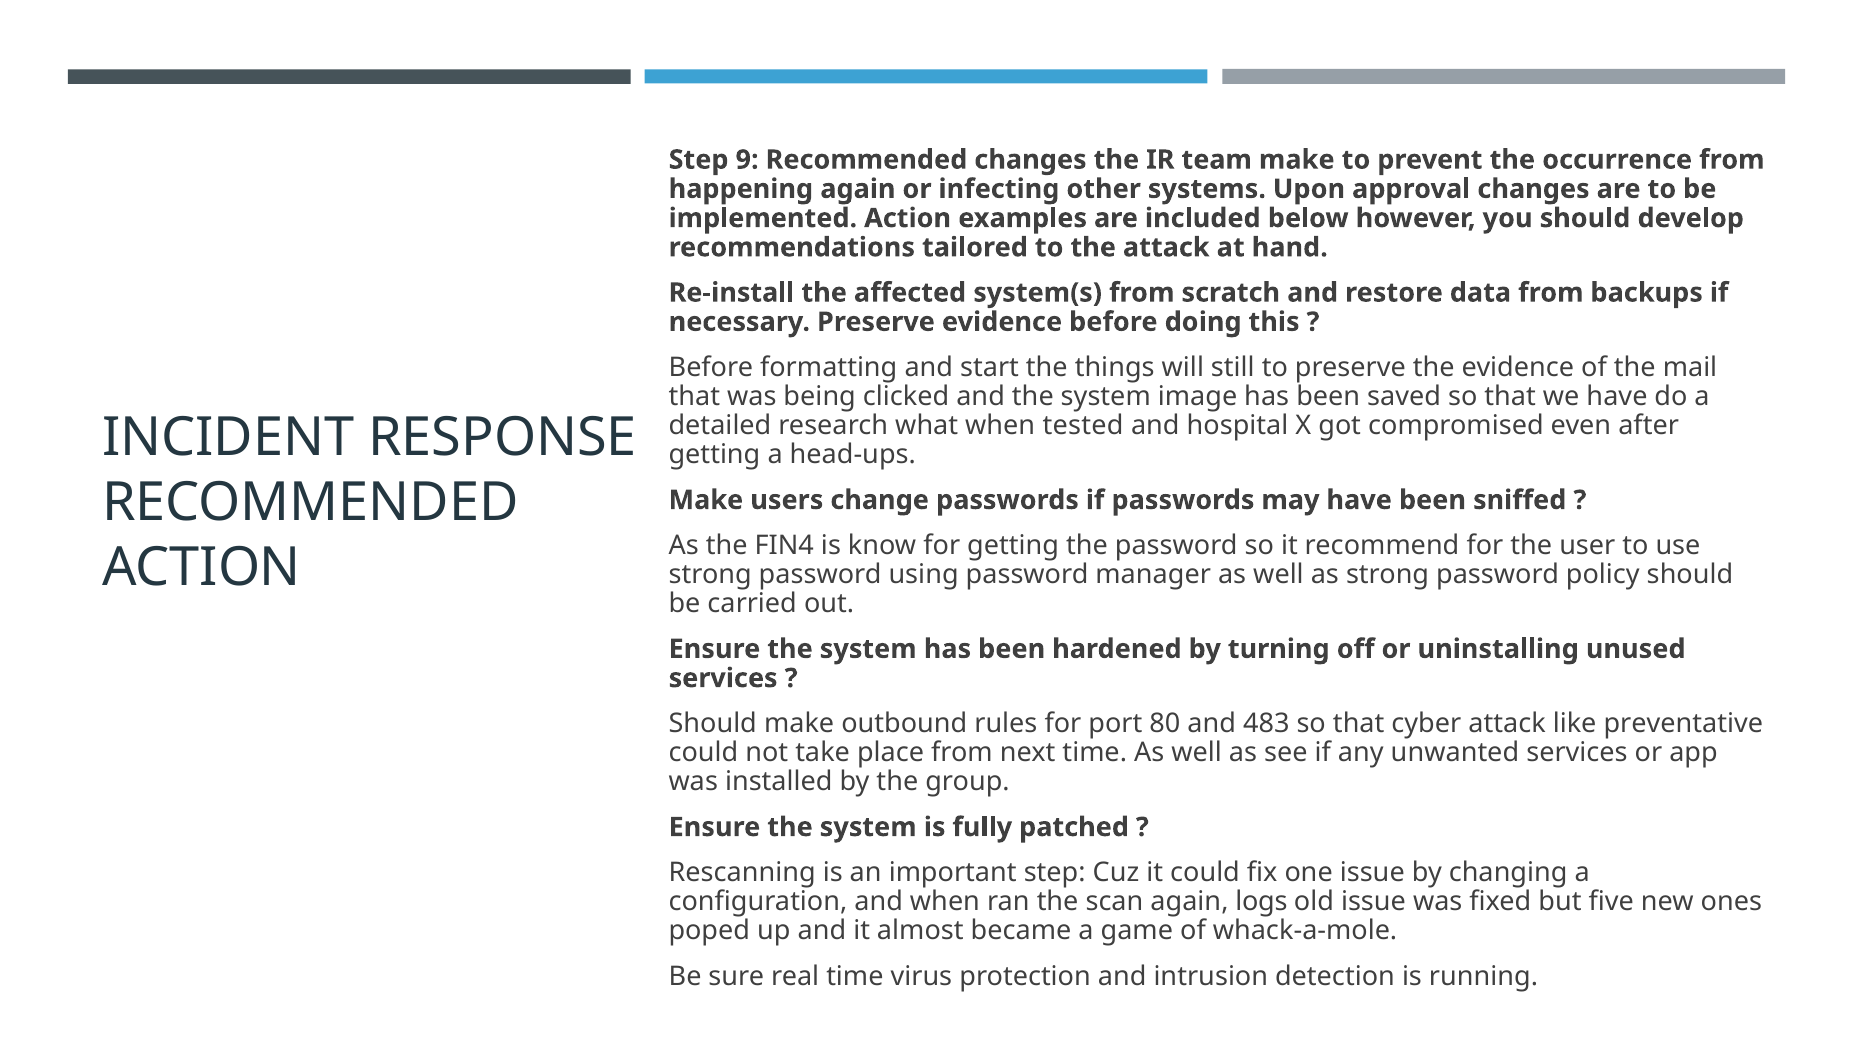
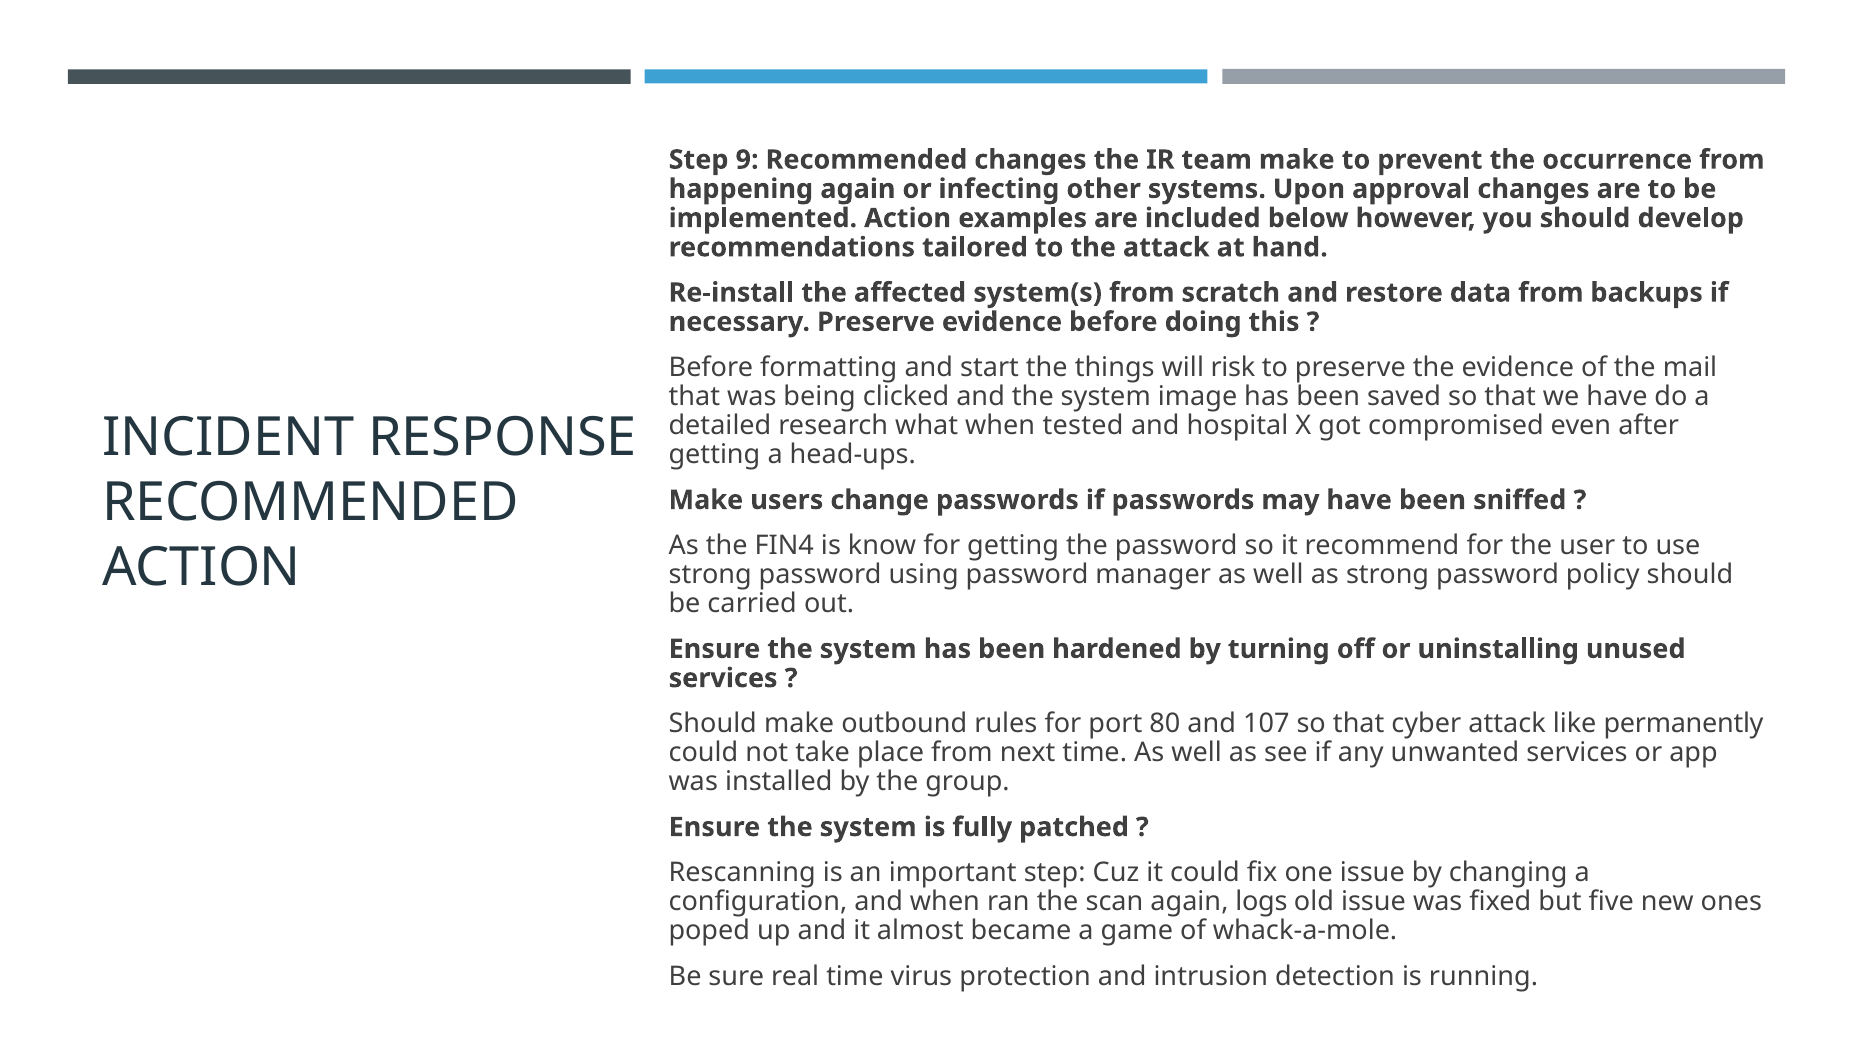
still: still -> risk (1233, 367)
483: 483 -> 107 (1266, 723)
preventative: preventative -> permanently (1684, 723)
